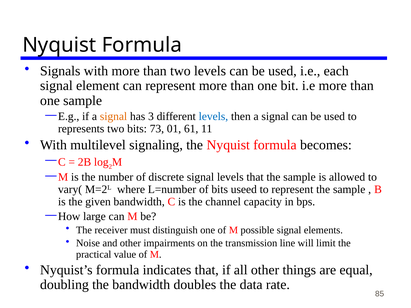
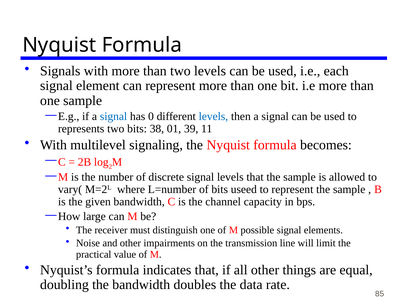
signal colour: orange -> blue (114, 116)
3: 3 -> 0 (151, 116)
73: 73 -> 38 (157, 129)
61: 61 -> 39 (191, 129)
